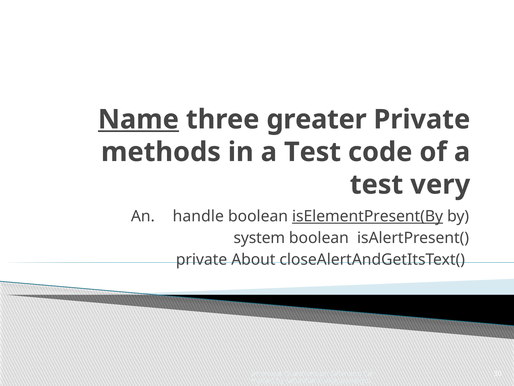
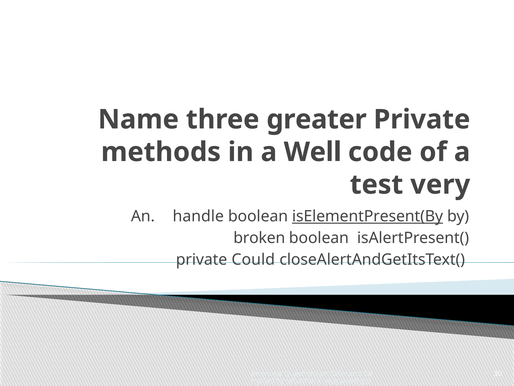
Name underline: present -> none (138, 119)
in a Test: Test -> Well (313, 152)
system: system -> broken (259, 238)
About: About -> Could (253, 259)
